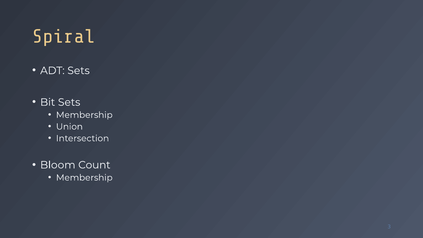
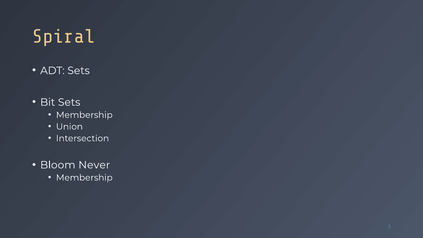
Count: Count -> Never (94, 165)
